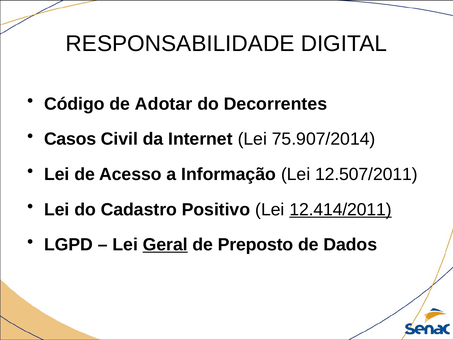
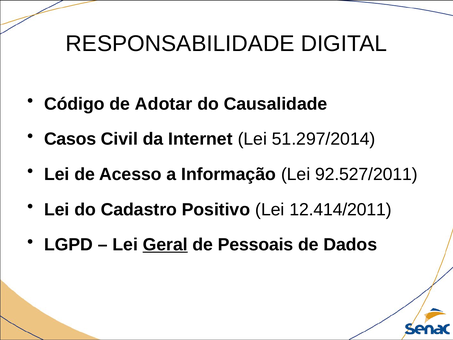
Decorrentes: Decorrentes -> Causalidade (276, 104)
75.907/2014: 75.907/2014 -> 51.297/2014 (324, 139)
12.507/2011: 12.507/2011 -> 92.527/2011 (366, 174)
12.414/2011 underline: present -> none (341, 209)
Preposto: Preposto -> Pessoais (256, 245)
